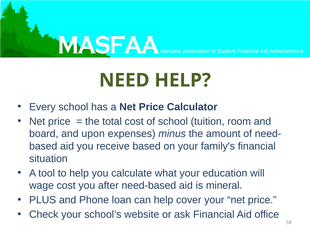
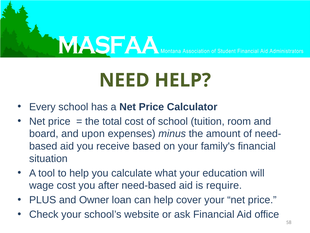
mineral: mineral -> require (224, 185)
Phone: Phone -> Owner (94, 200)
